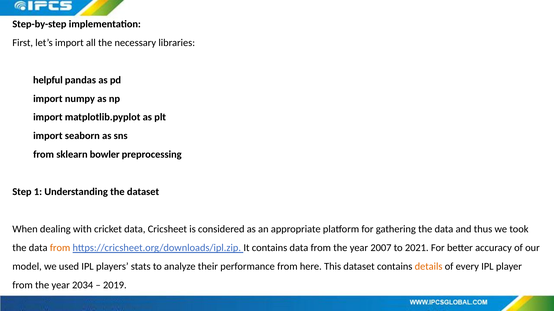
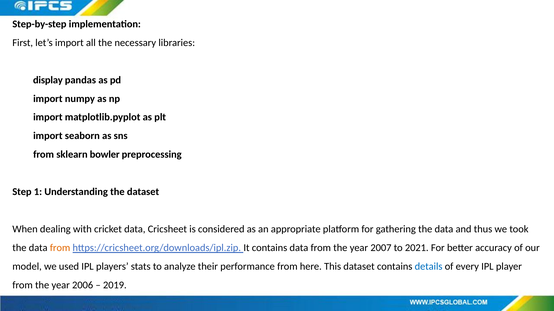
helpful: helpful -> display (48, 80)
details colour: orange -> blue (429, 267)
2034: 2034 -> 2006 (83, 286)
